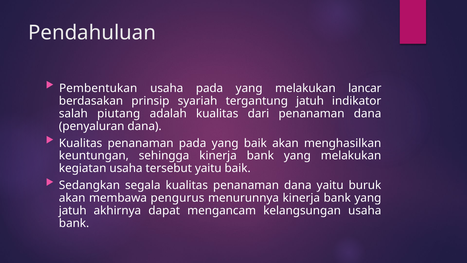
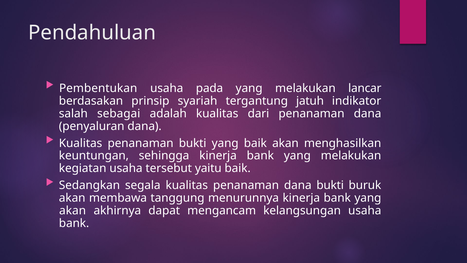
piutang: piutang -> sebagai (119, 113)
penanaman pada: pada -> bukti (193, 143)
dana yaitu: yaitu -> bukti (330, 185)
pengurus: pengurus -> tanggung (178, 198)
jatuh: jatuh -> akan (73, 210)
